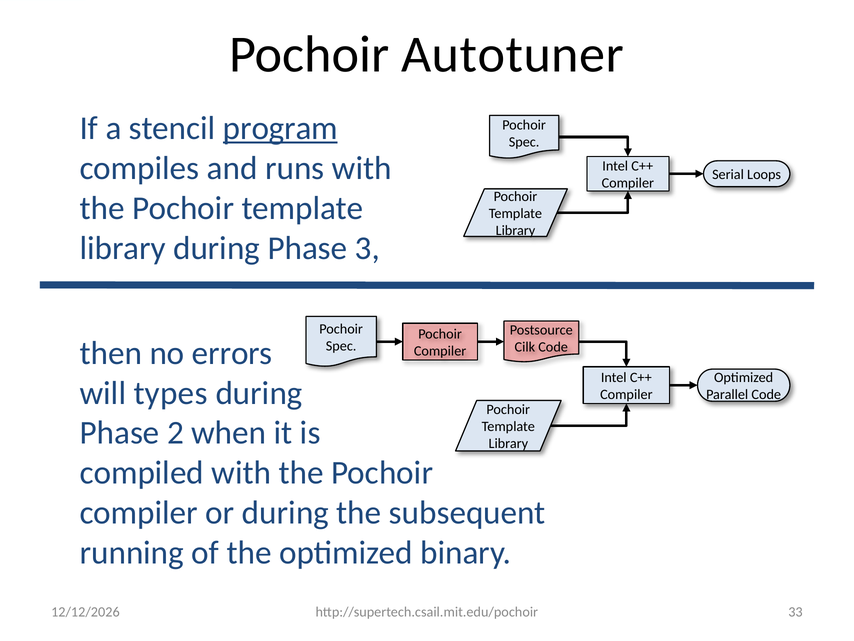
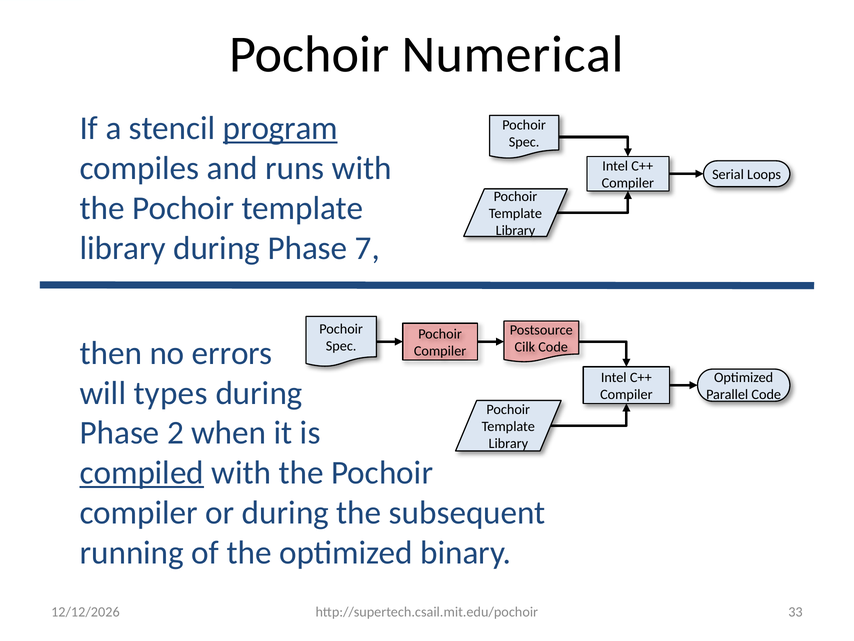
Autotuner: Autotuner -> Numerical (513, 54)
3: 3 -> 7 (368, 248)
compiled underline: none -> present (142, 472)
